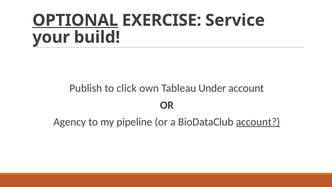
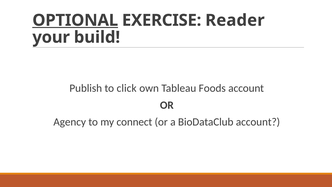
Service: Service -> Reader (235, 20)
Under: Under -> Foods (212, 88)
pipeline: pipeline -> connect (134, 122)
account underline: present -> none (258, 122)
